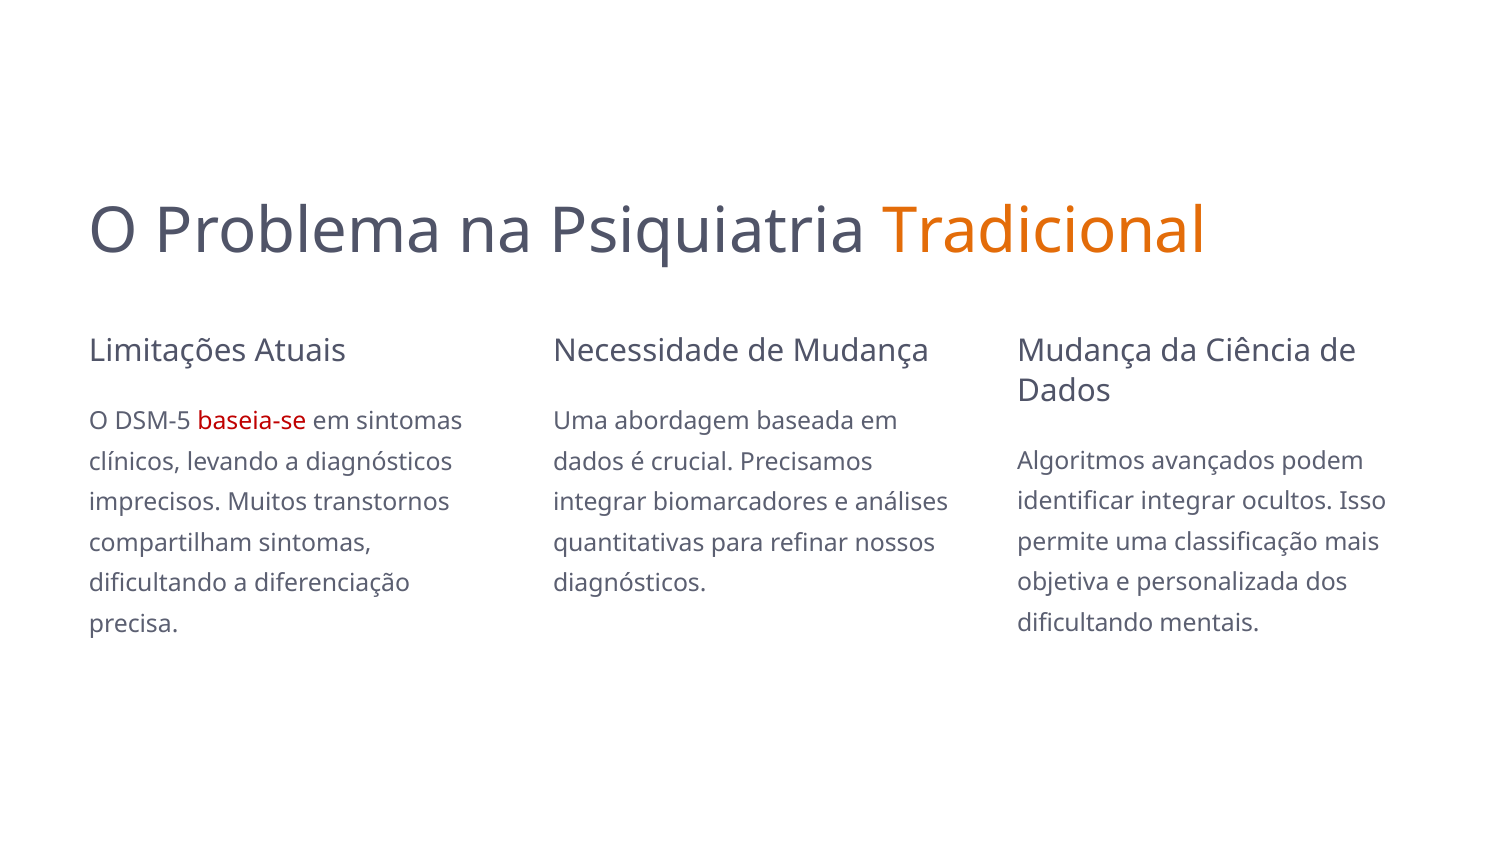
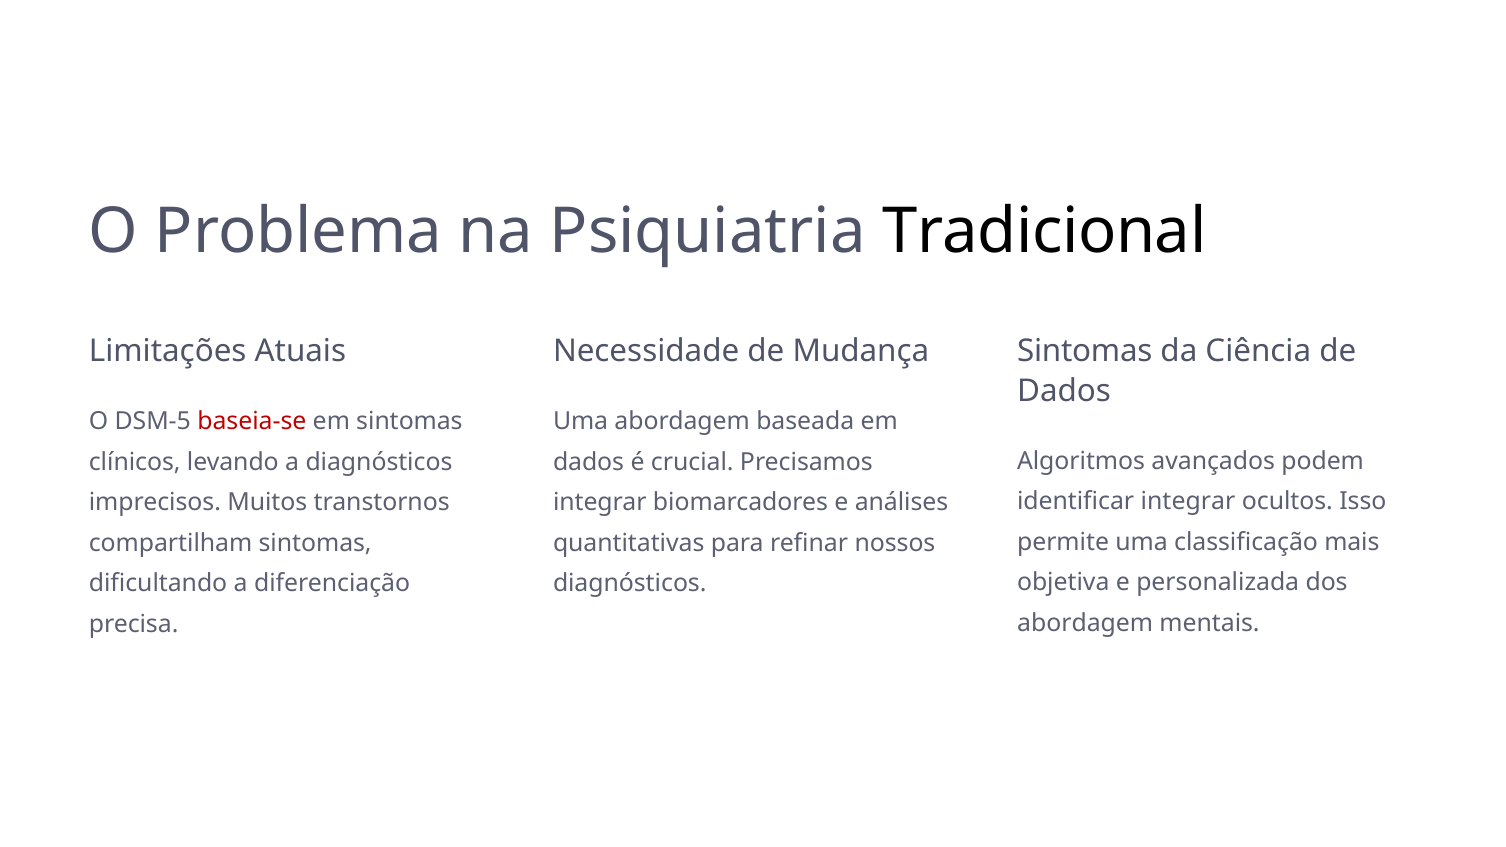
Tradicional colour: orange -> black (1044, 232)
Mudança: Mudança -> Sintomas (1085, 352)
dificultando: dificultando -> abordagem (1085, 623)
